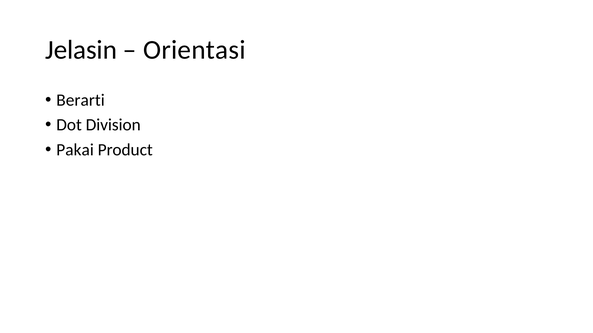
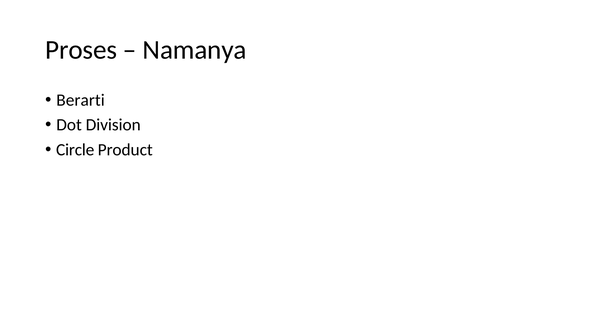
Jelasin: Jelasin -> Proses (81, 50)
Orientasi: Orientasi -> Namanya (195, 50)
Pakai: Pakai -> Circle (75, 150)
